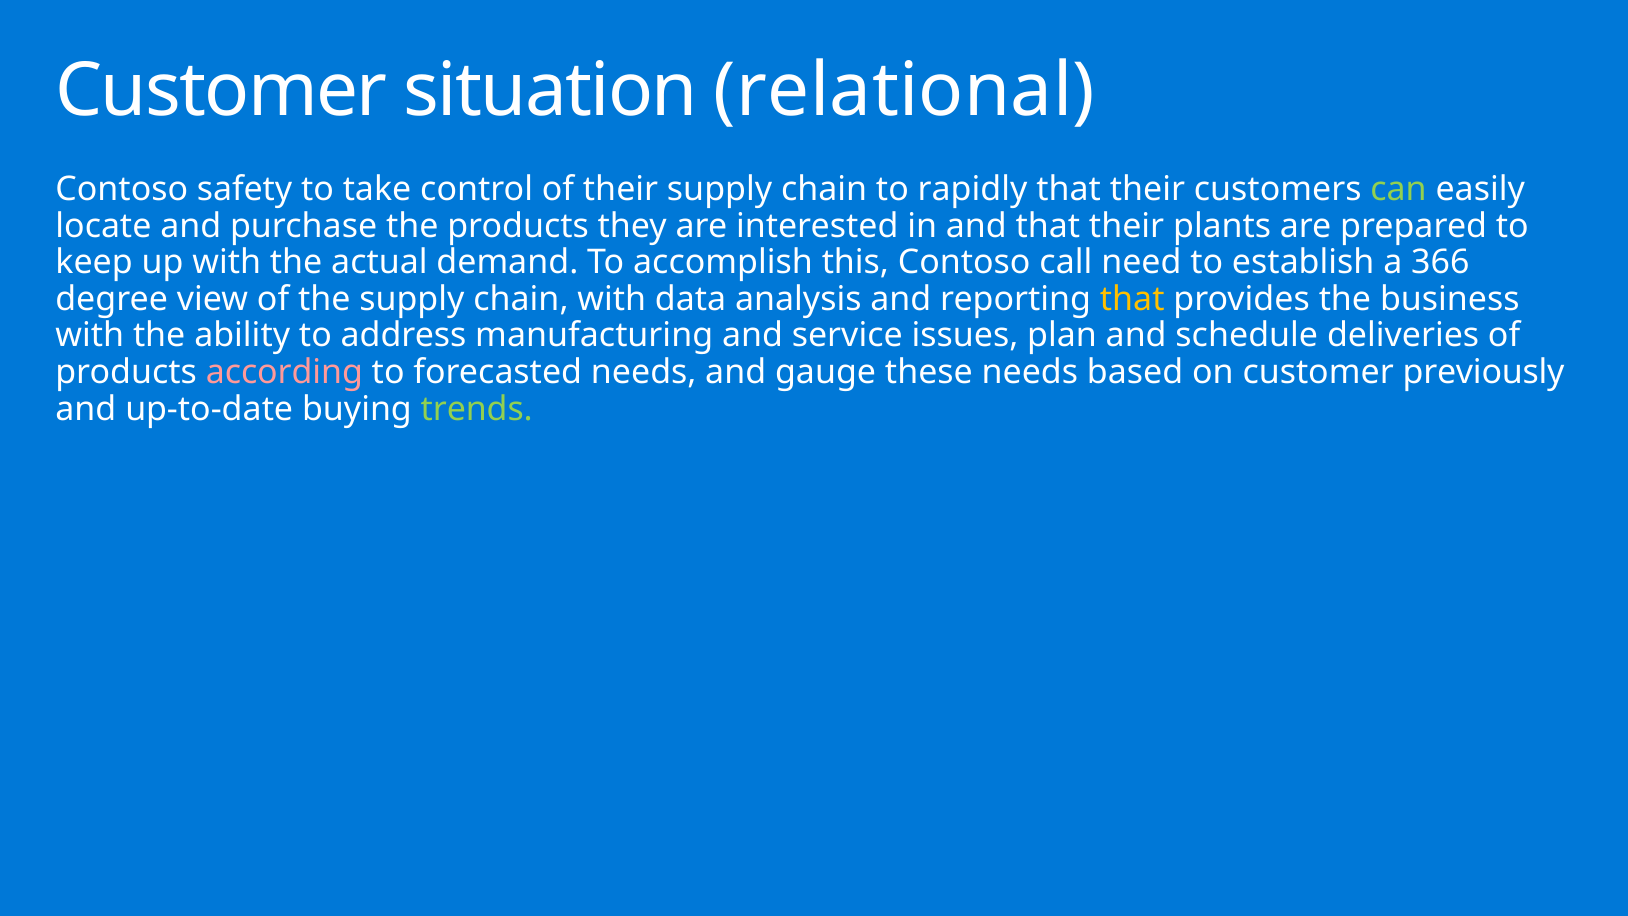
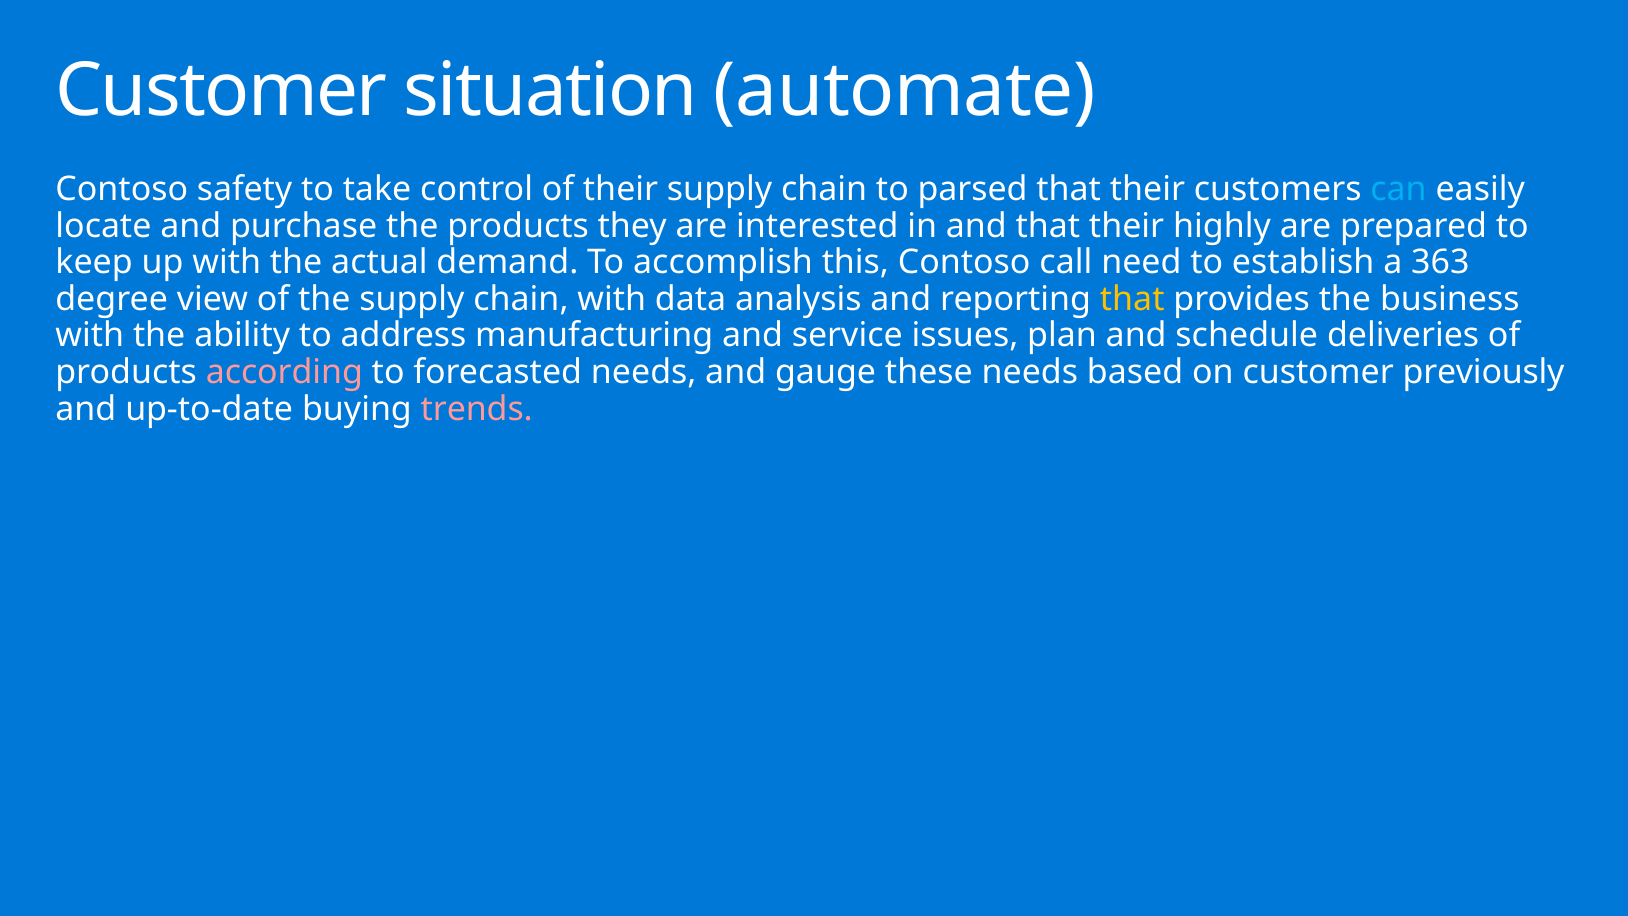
relational: relational -> automate (905, 91)
rapidly: rapidly -> parsed (973, 189)
can colour: light green -> light blue (1398, 189)
plants: plants -> highly (1222, 226)
366: 366 -> 363 (1440, 262)
trends colour: light green -> pink (477, 409)
